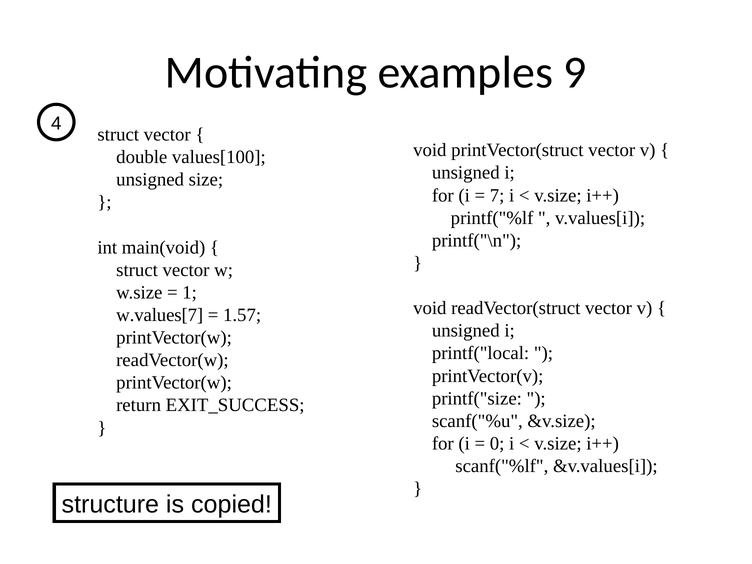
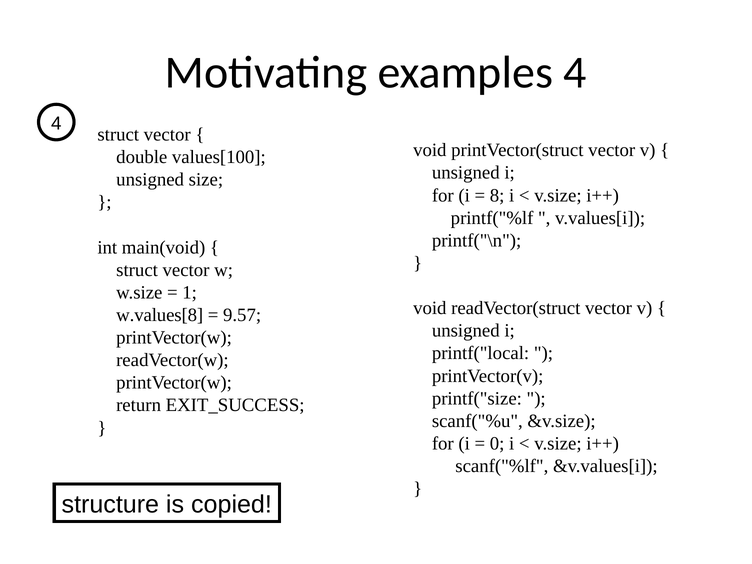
examples 9: 9 -> 4 (575, 73)
7: 7 -> 8 (497, 195)
w.values[7: w.values[7 -> w.values[8 (160, 315)
1.57: 1.57 -> 9.57 (242, 315)
